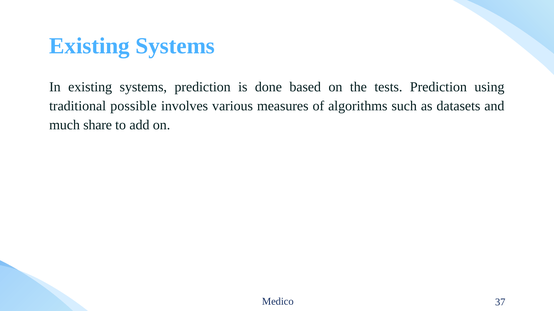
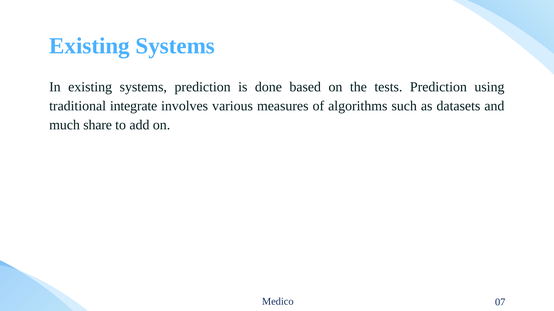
possible: possible -> integrate (134, 106)
37: 37 -> 07 (500, 303)
